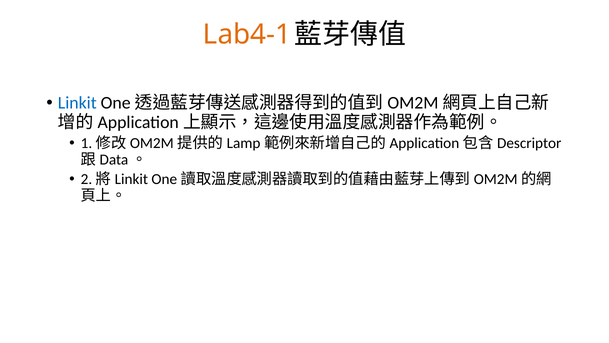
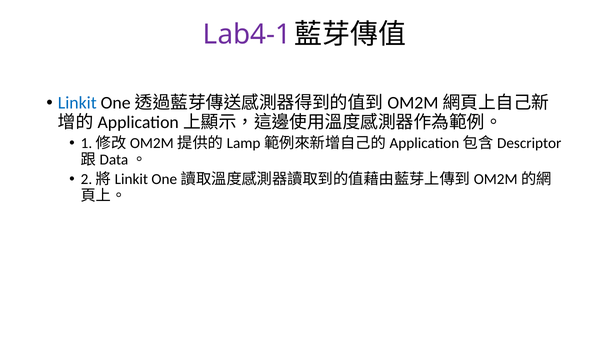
Lab4-1 colour: orange -> purple (247, 34)
